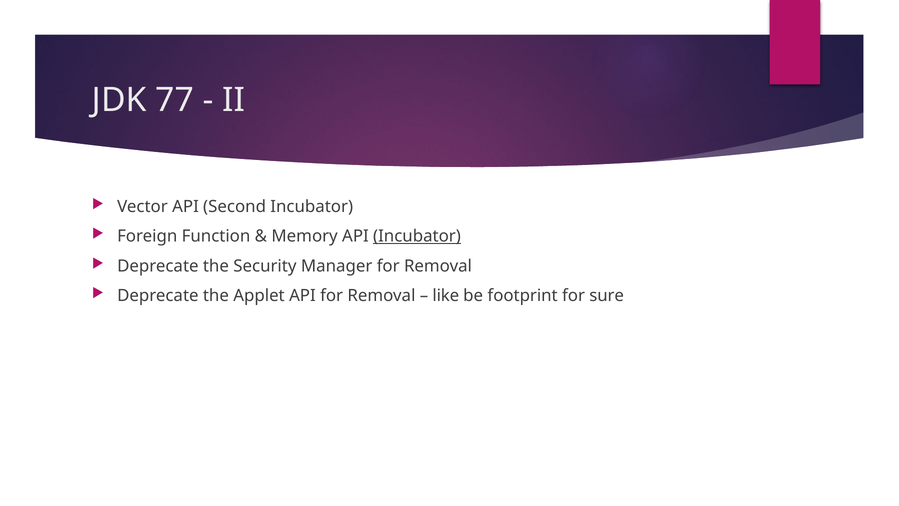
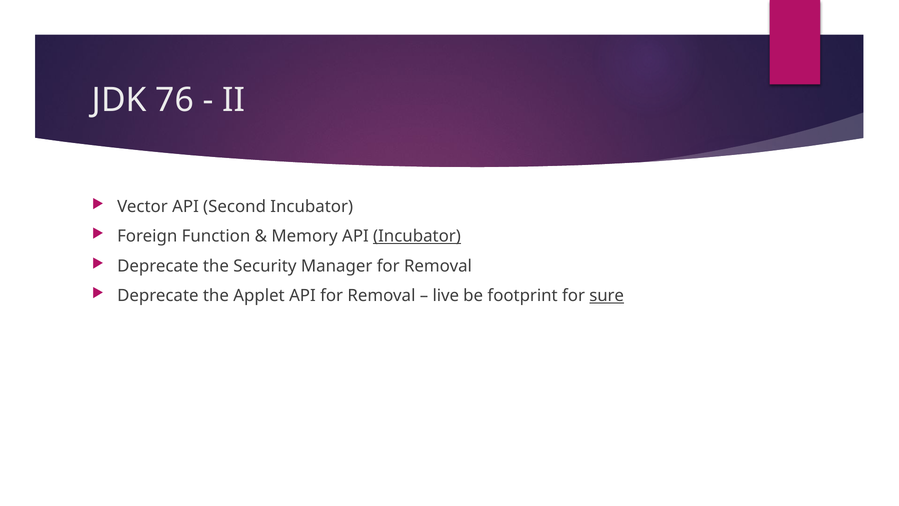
77: 77 -> 76 (175, 100)
like: like -> live (446, 295)
sure underline: none -> present (607, 295)
